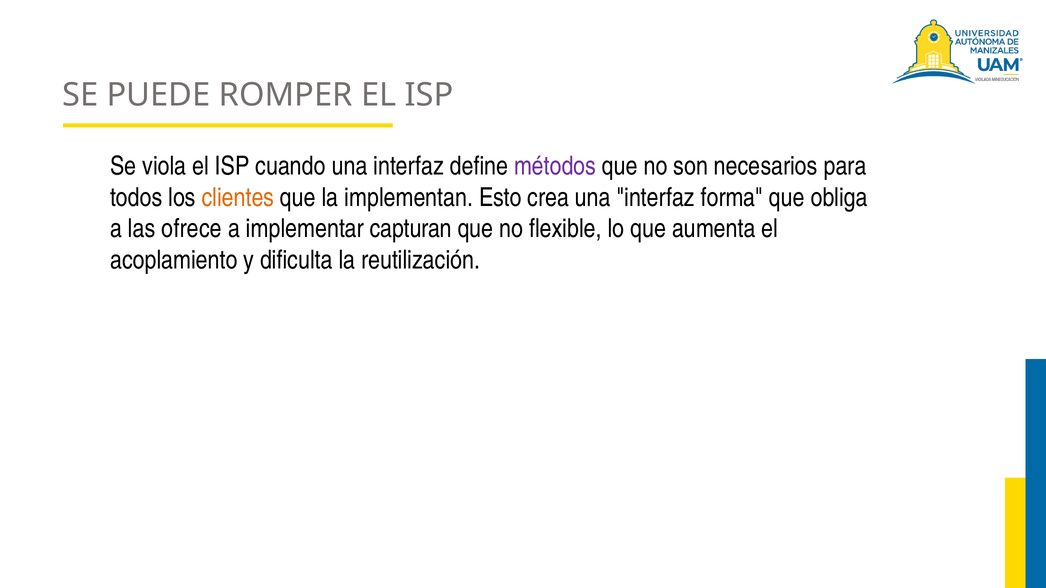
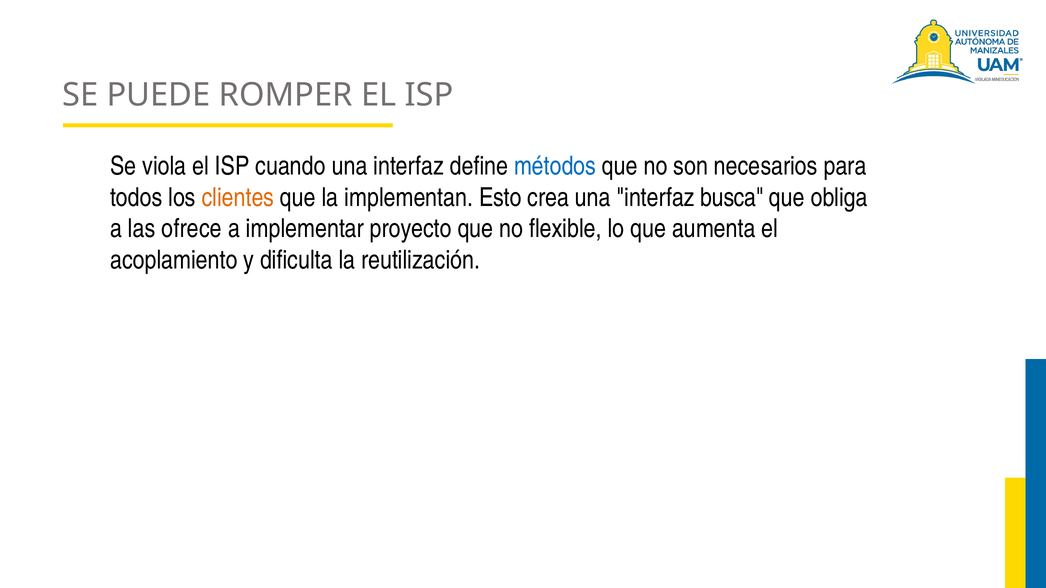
métodos colour: purple -> blue (555, 166)
forma: forma -> busca (732, 197)
capturan: capturan -> proyecto (411, 229)
